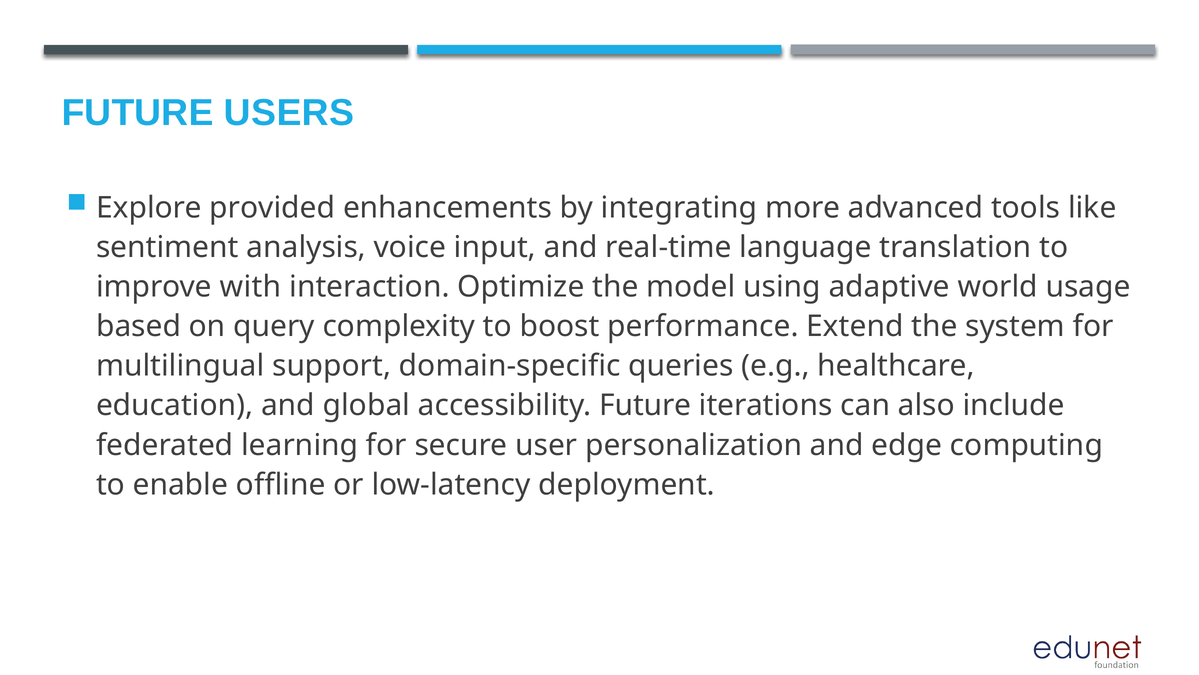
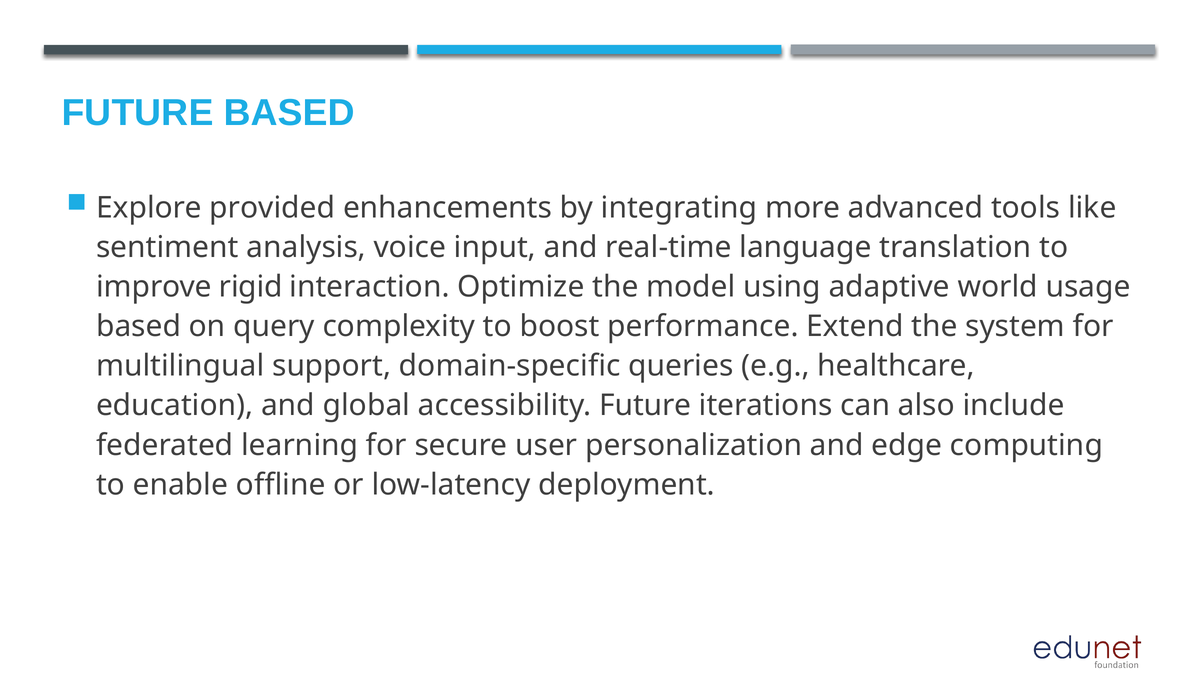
FUTURE USERS: USERS -> BASED (289, 113)
with: with -> rigid (251, 287)
